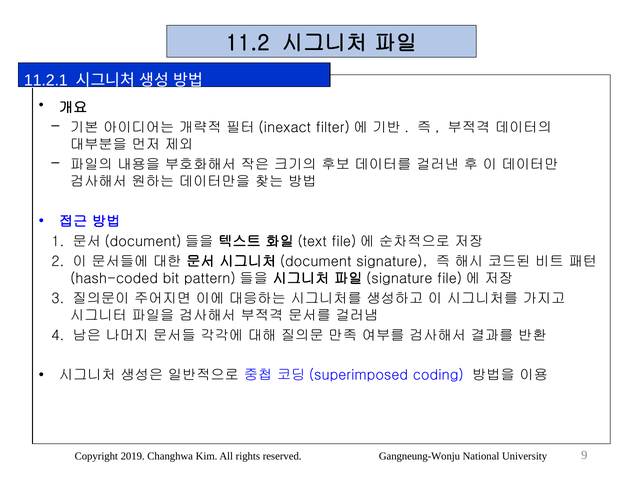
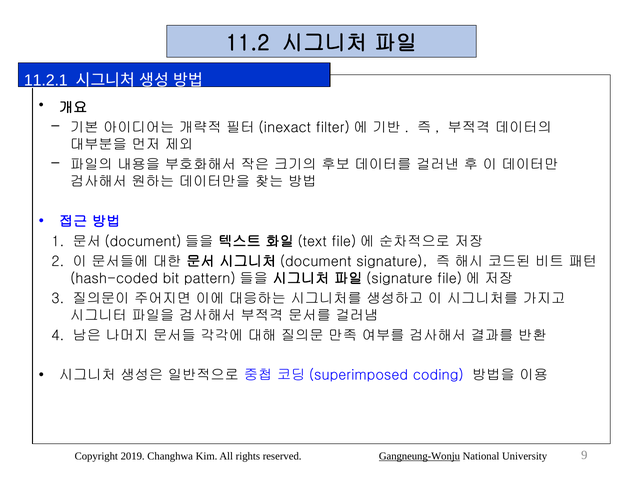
Gangneung-Wonju underline: none -> present (419, 457)
